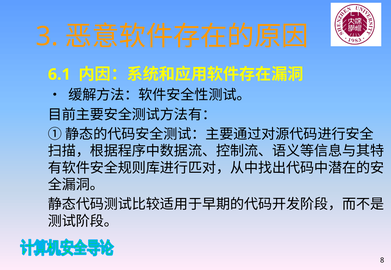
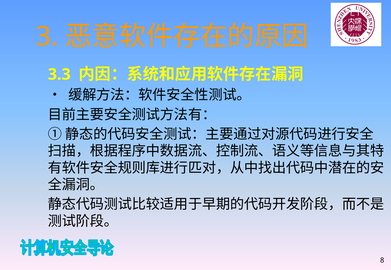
6.1: 6.1 -> 3.3 (59, 75)
